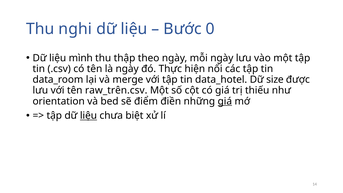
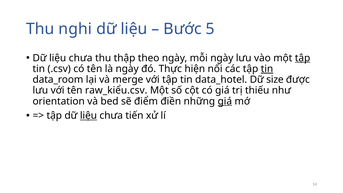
0: 0 -> 5 (210, 29)
mình: mình -> chưa (81, 58)
tập underline: none -> present (303, 58)
tin underline: none -> present (267, 69)
raw_trên.csv: raw_trên.csv -> raw_kiểu.csv (116, 90)
biệt: biệt -> tiến (134, 116)
